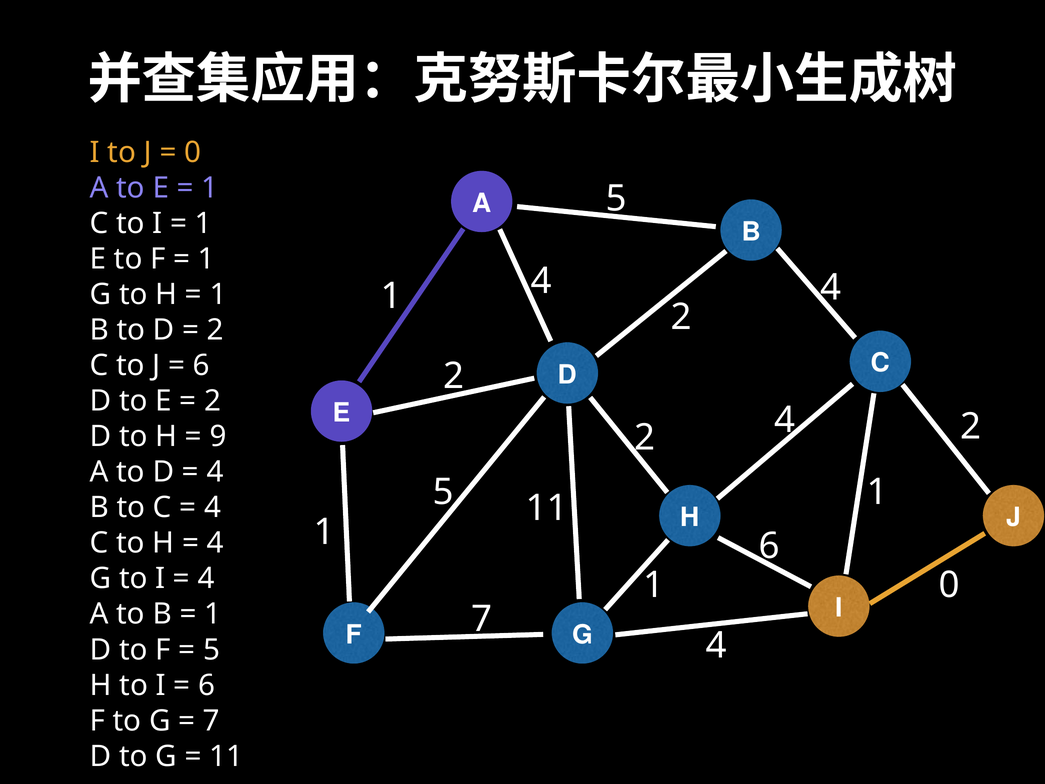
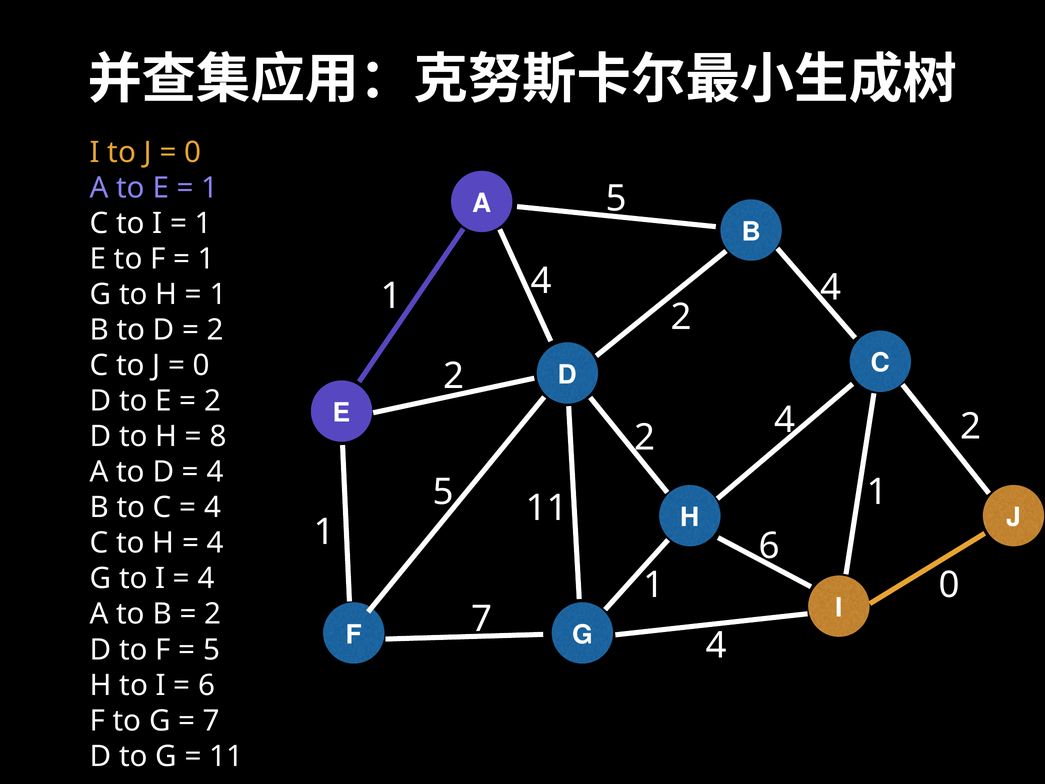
6: 6 -> 0 (201, 365)
9: 9 -> 8 (218, 436)
1: 1 -> 2 (213, 614)
